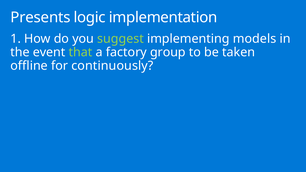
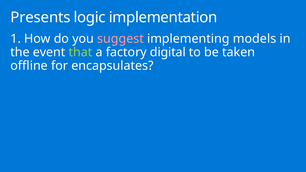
suggest colour: light green -> pink (121, 39)
group: group -> digital (168, 52)
continuously: continuously -> encapsulates (112, 66)
